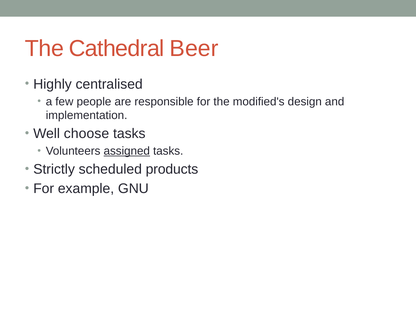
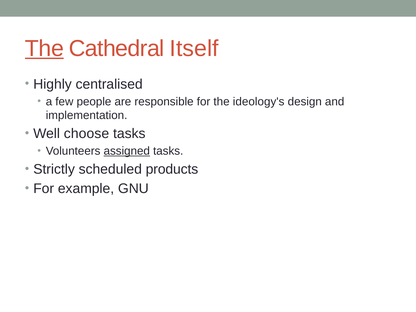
The underline: none -> present (44, 48)
Beer: Beer -> Itself (194, 48)
modified's: modified's -> ideology's (259, 102)
